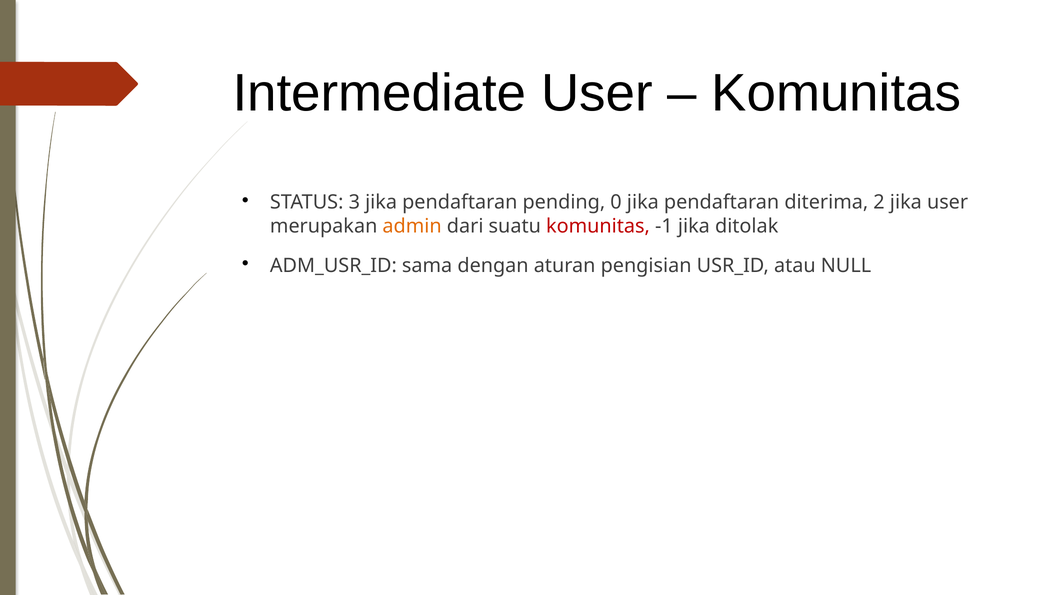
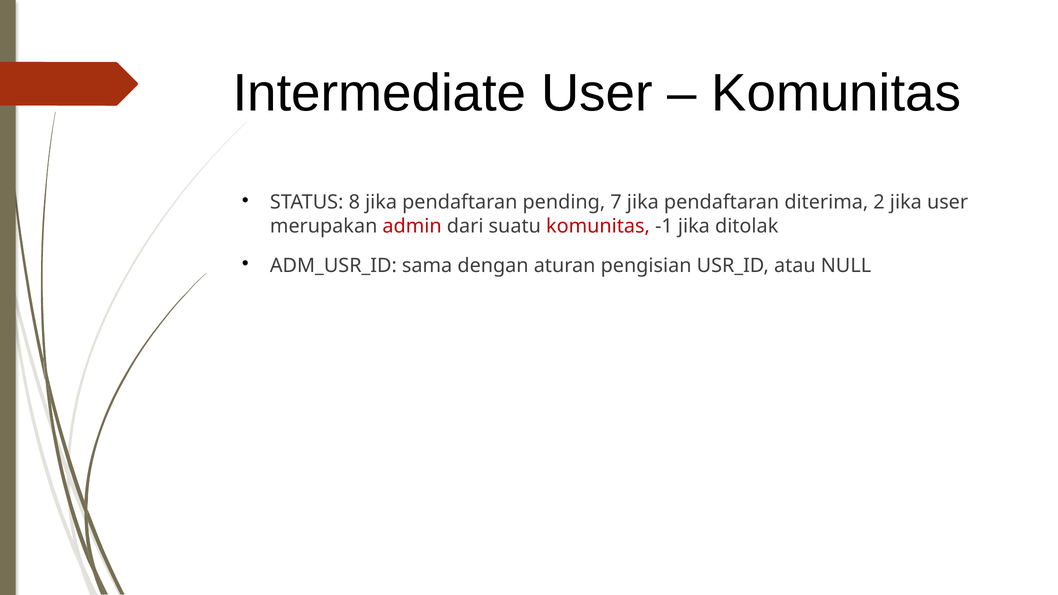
3: 3 -> 8 (354, 202)
0: 0 -> 7 (616, 202)
admin colour: orange -> red (412, 226)
